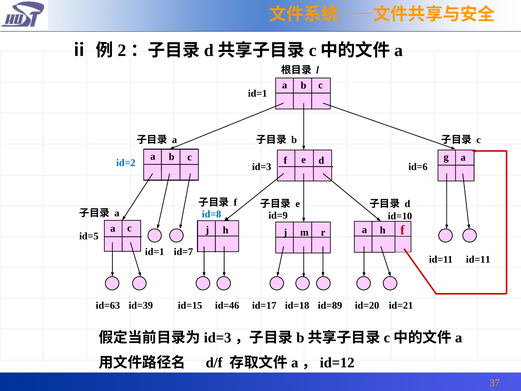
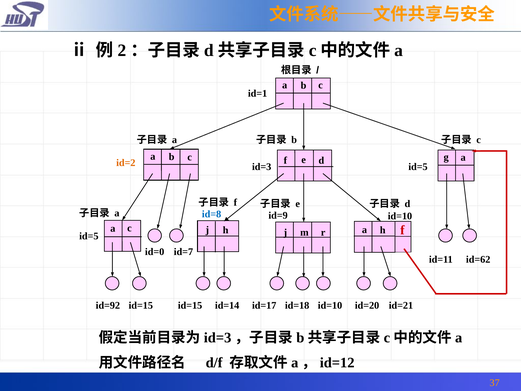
id=2 colour: blue -> orange (126, 163)
id=3 id=6: id=6 -> id=5 (418, 167)
id=1: id=1 -> id=0 (155, 252)
id=11 id=11: id=11 -> id=62 (478, 259)
id=63: id=63 -> id=92 (108, 305)
id=39: id=39 -> id=15 (141, 305)
id=46: id=46 -> id=14 (227, 305)
id=18 id=89: id=89 -> id=10 (330, 305)
